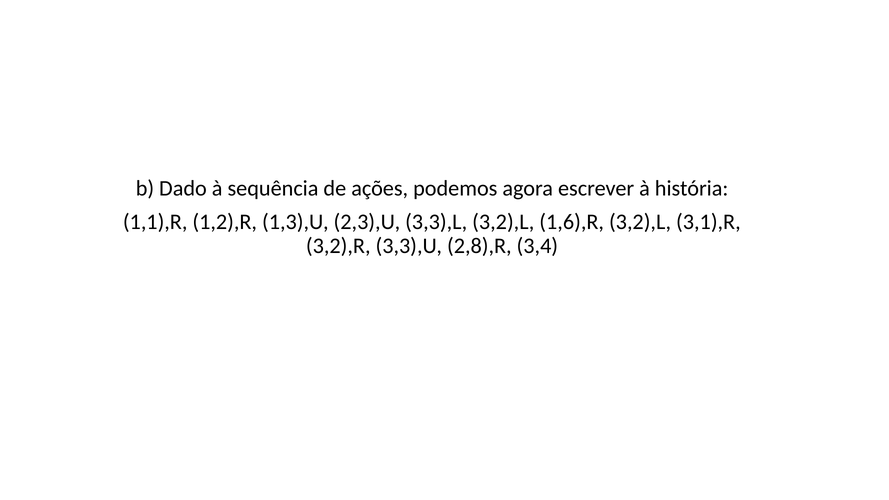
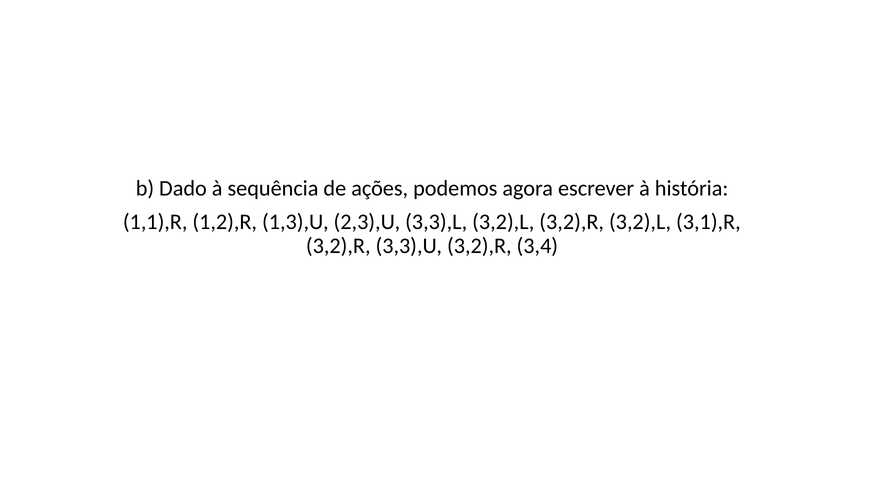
3,2),L 1,6),R: 1,6),R -> 3,2),R (572, 222)
3,3),U 2,8),R: 2,8),R -> 3,2),R (479, 246)
